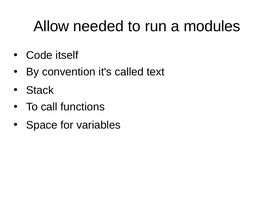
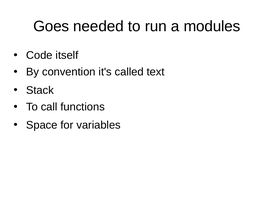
Allow: Allow -> Goes (51, 26)
